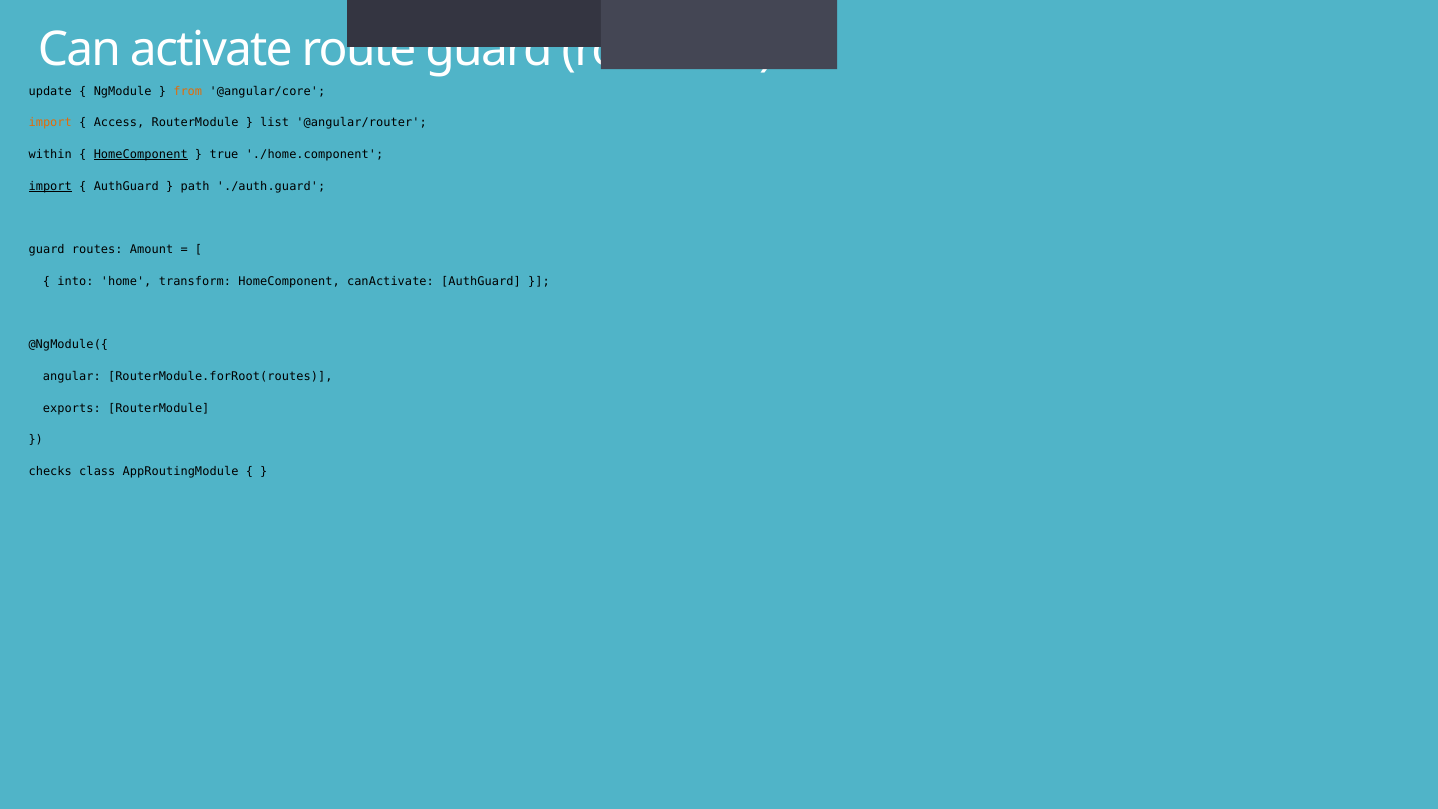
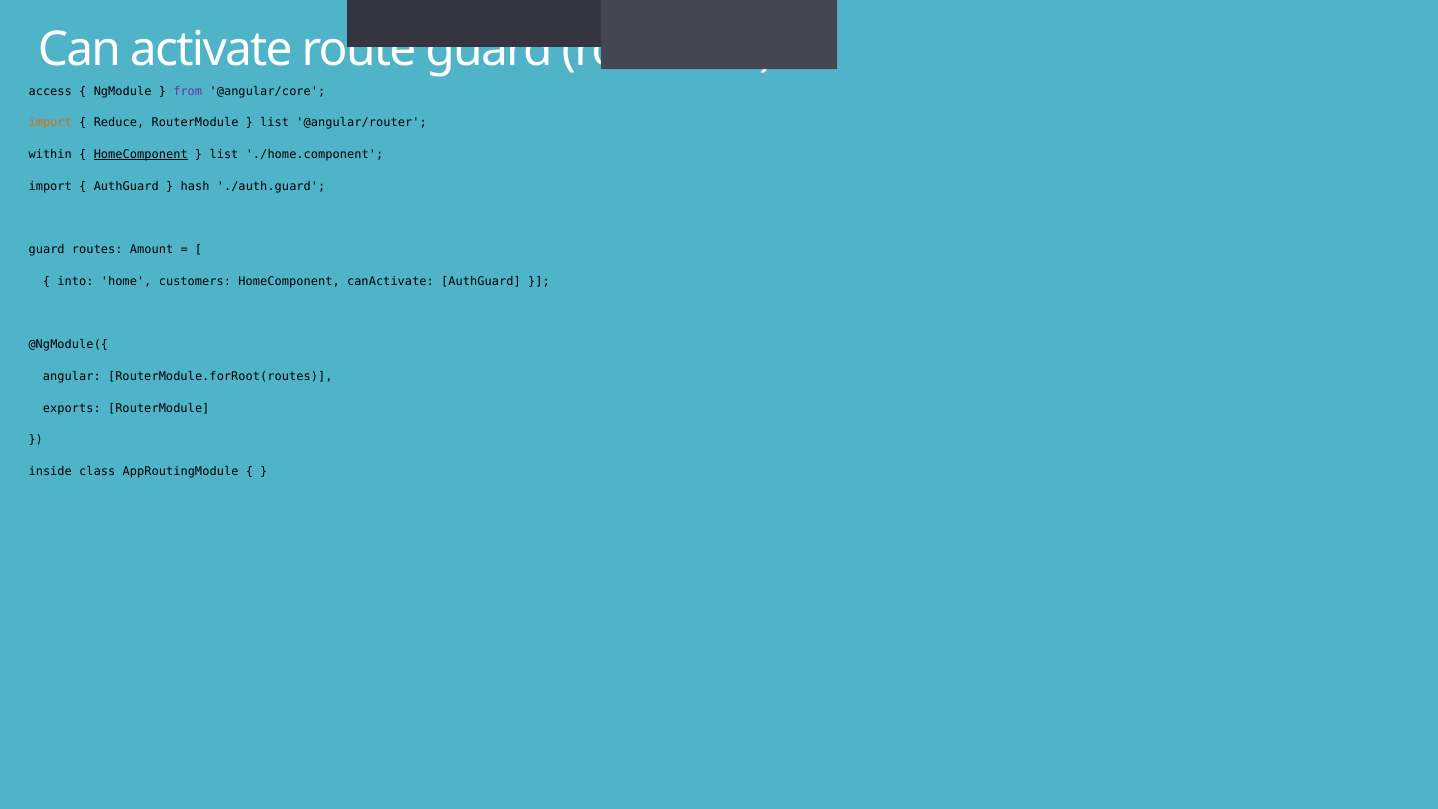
update: update -> access (50, 91)
from colour: orange -> purple (188, 91)
Access: Access -> Reduce (119, 123)
true: true -> list (224, 155)
import underline: present -> none (50, 186)
path: path -> hash (195, 186)
transform: transform -> customers (195, 281)
checks: checks -> inside (50, 471)
